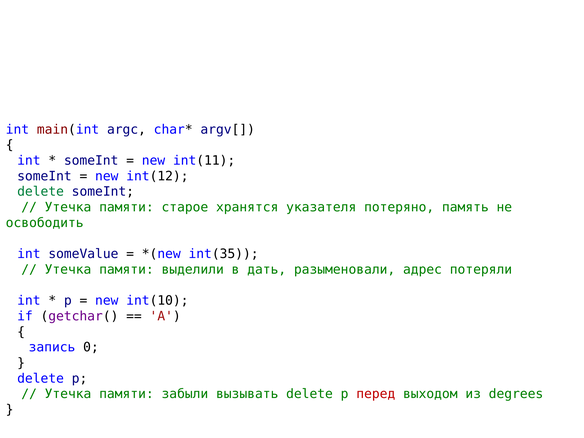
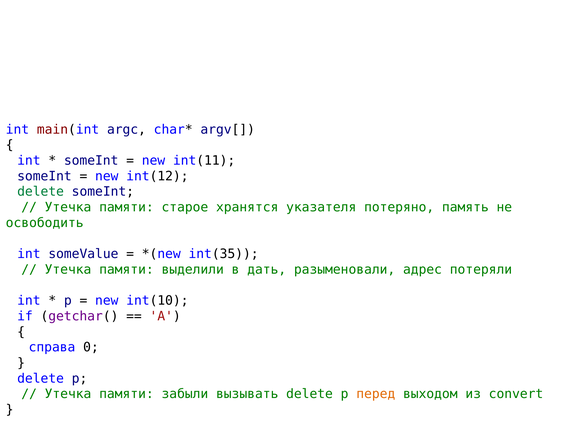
запись: запись -> справа (52, 347)
перед colour: red -> orange (376, 394)
degrees: degrees -> convert (516, 394)
